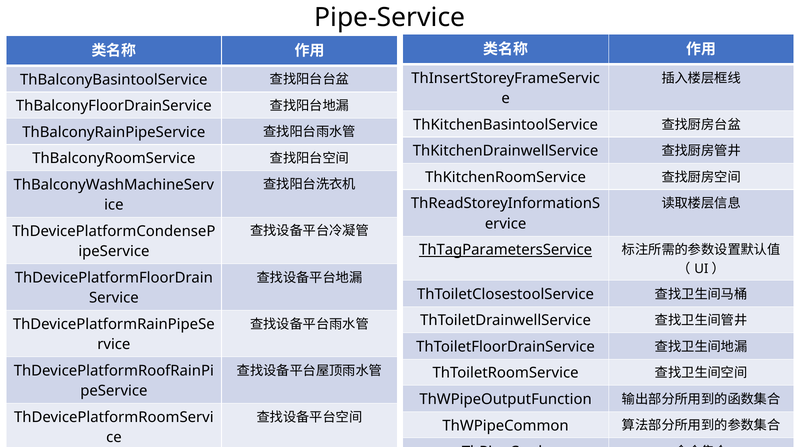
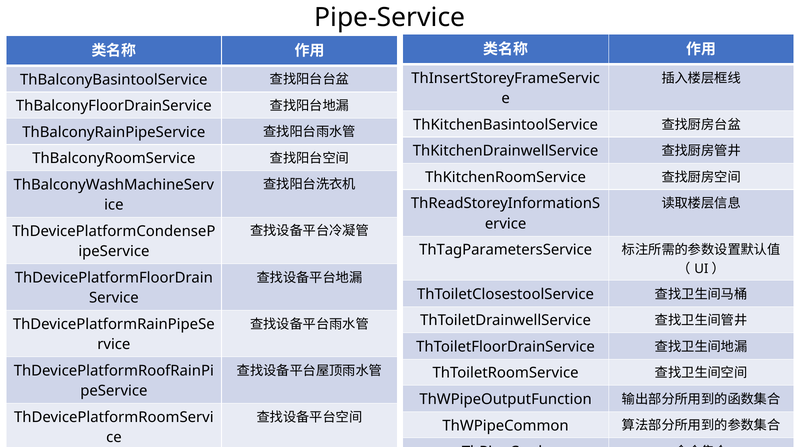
ThTagParametersService underline: present -> none (506, 250)
